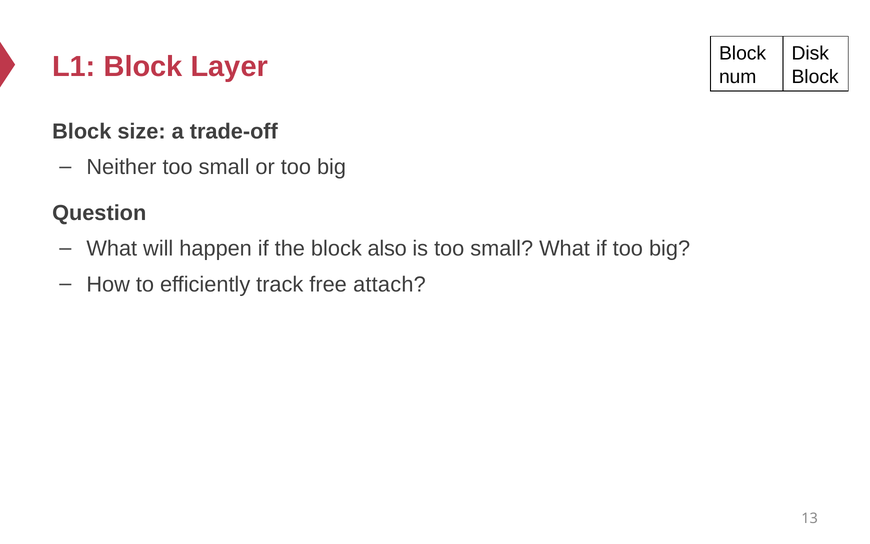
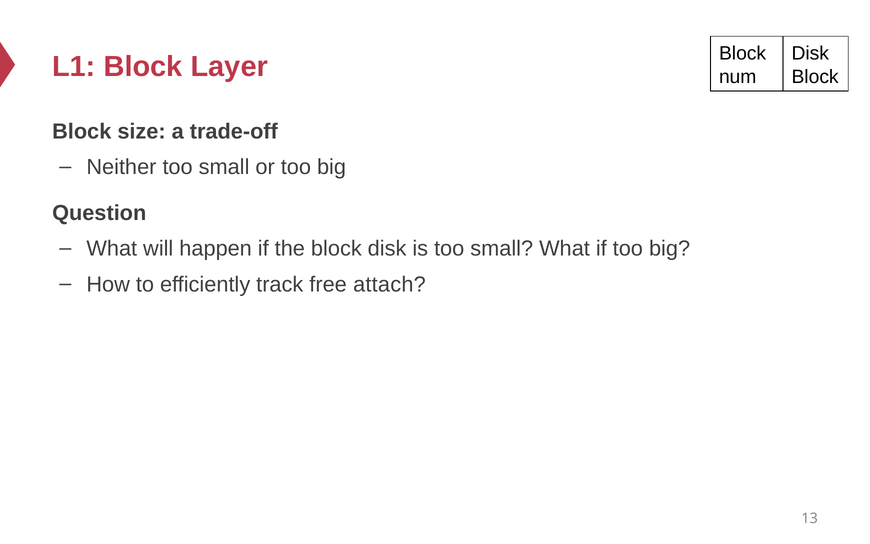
block also: also -> disk (387, 249)
